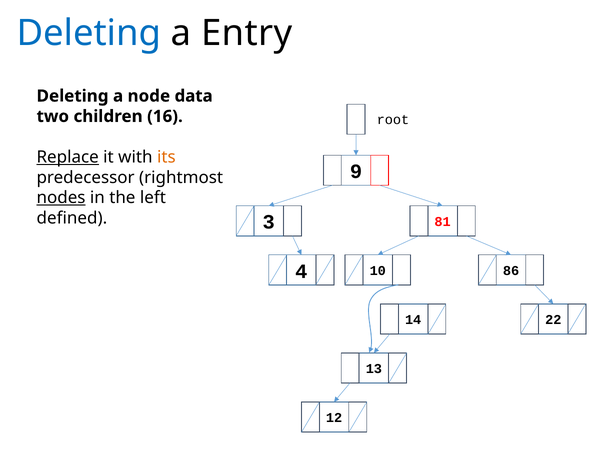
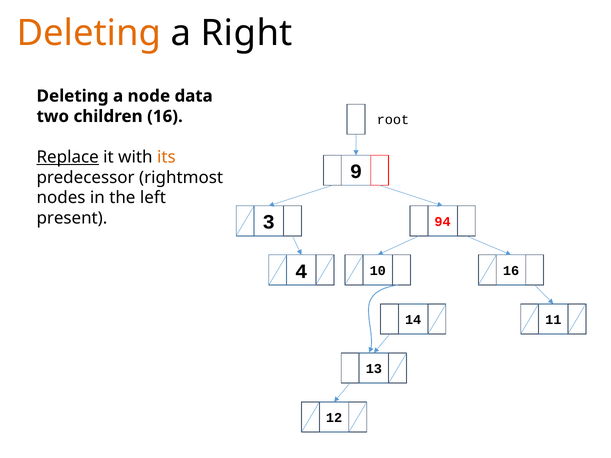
Deleting colour: blue -> orange (89, 33)
Entry: Entry -> Right (247, 33)
nodes underline: present -> none (61, 198)
defined: defined -> present (72, 218)
81: 81 -> 94 (443, 222)
10 86: 86 -> 16 (511, 271)
22: 22 -> 11 (553, 320)
